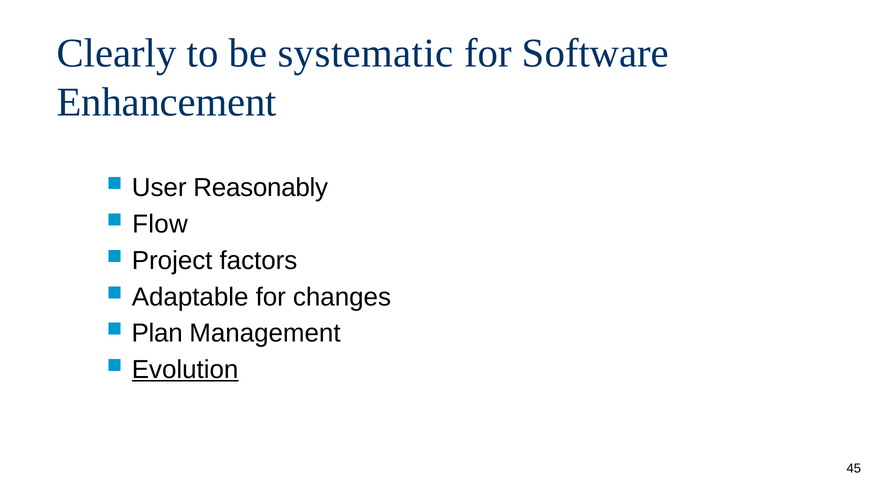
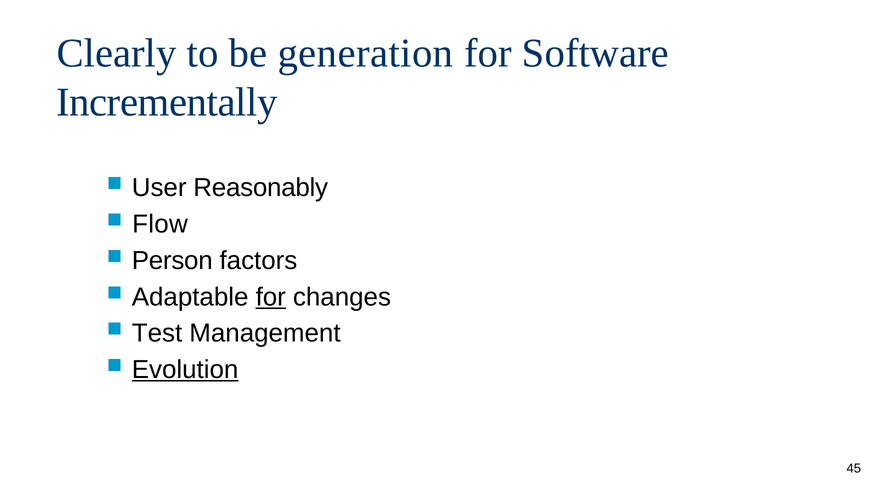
systematic: systematic -> generation (365, 53)
Enhancement: Enhancement -> Incrementally (167, 102)
Project: Project -> Person (172, 260)
for underline: none -> present (271, 297)
Plan: Plan -> Test (157, 333)
